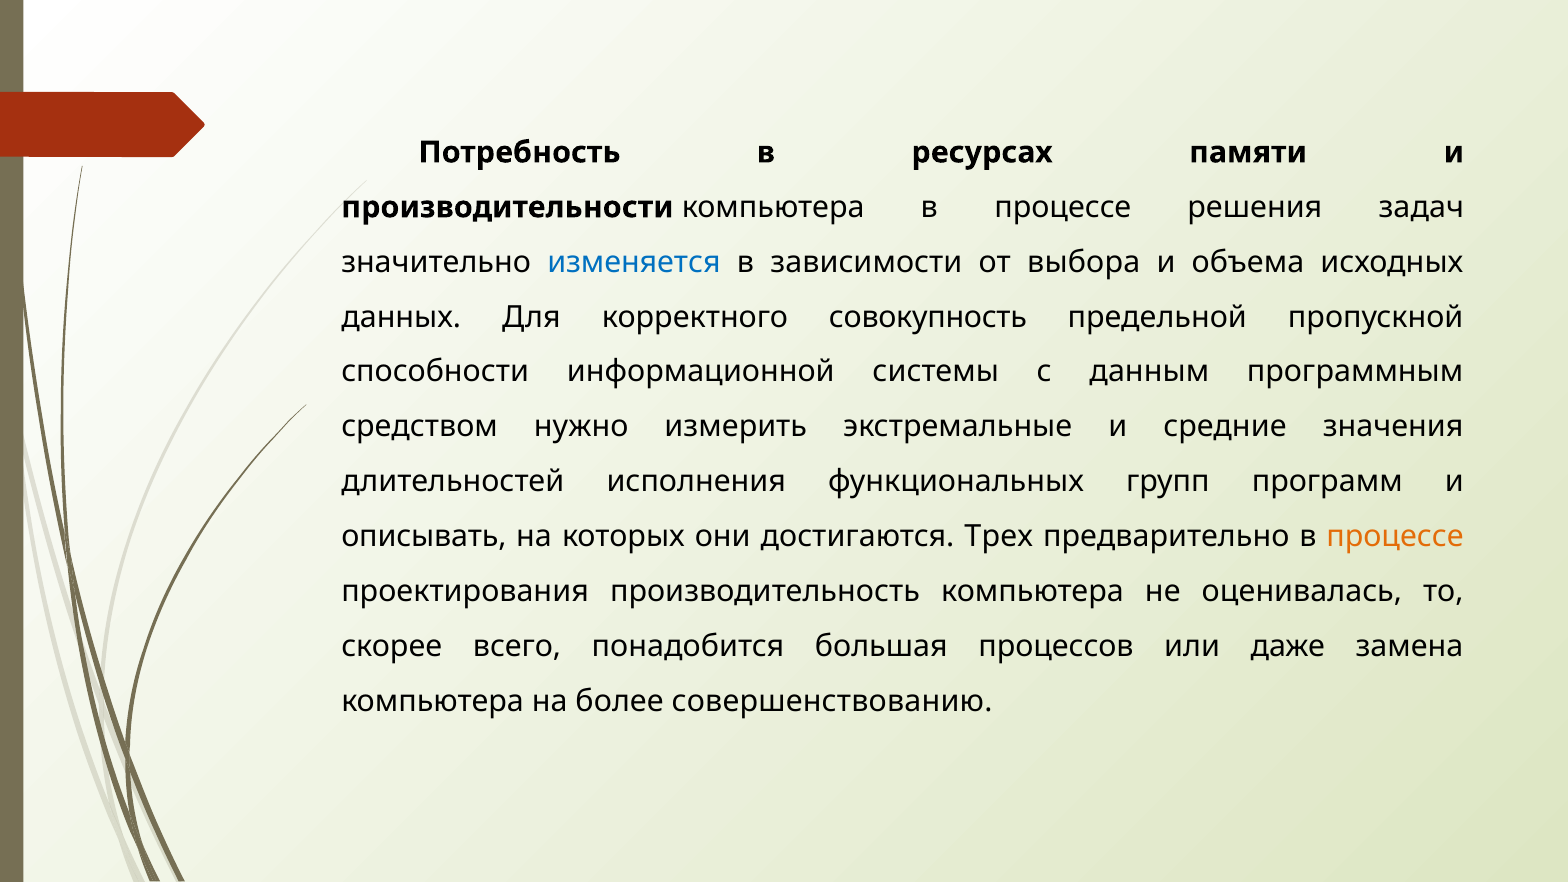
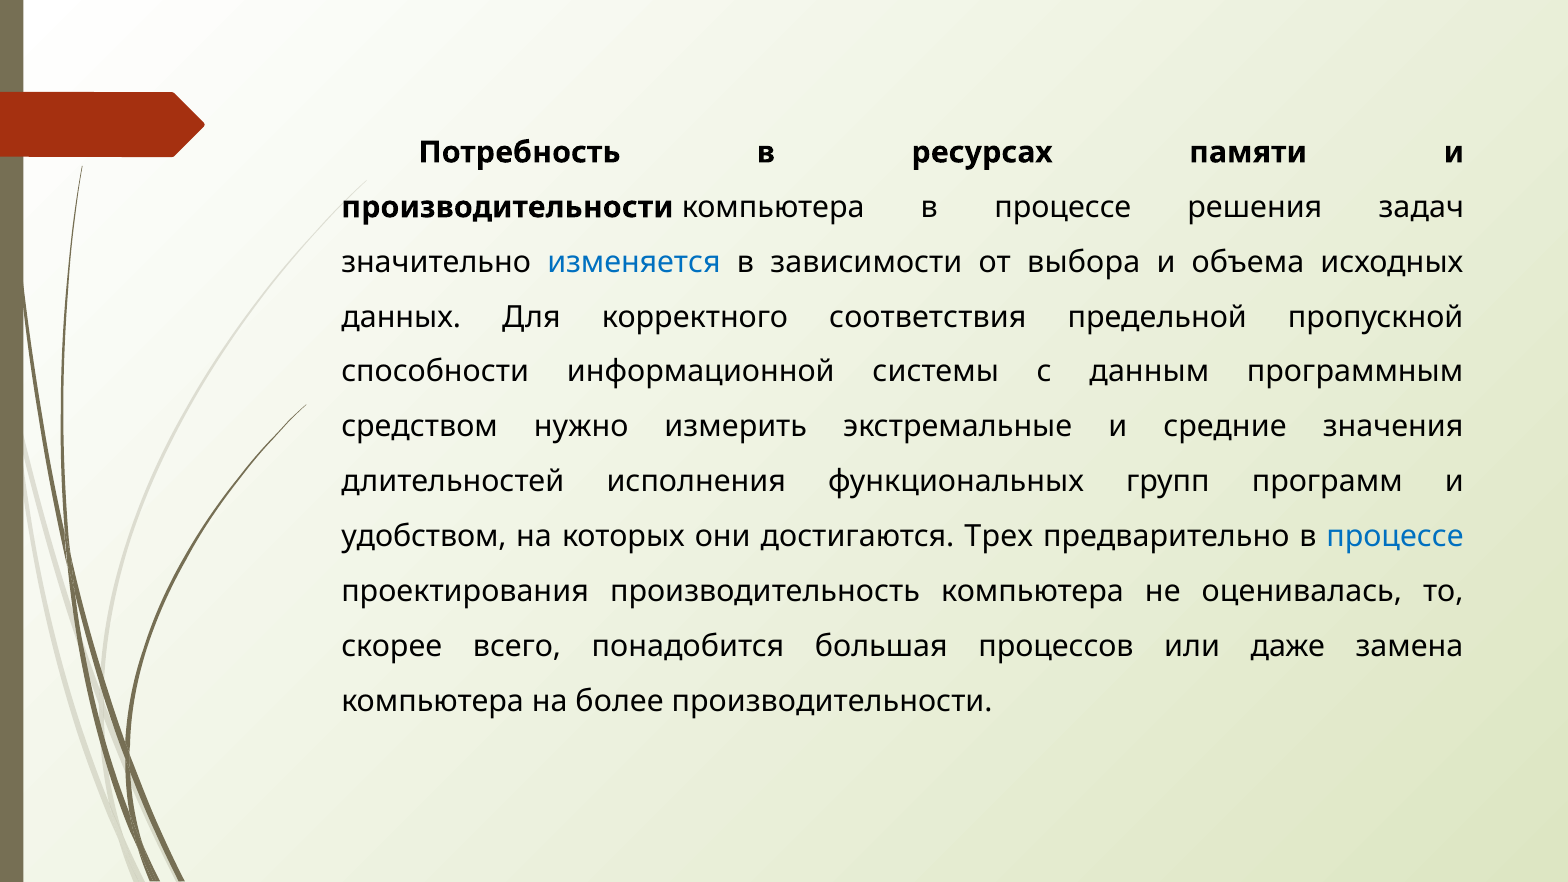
совокупность: совокупность -> соответствия (928, 317)
описывать: описывать -> удобством (424, 537)
процессе colour: orange -> blue (1395, 537)
более совершенствованию: совершенствованию -> производительности (832, 701)
